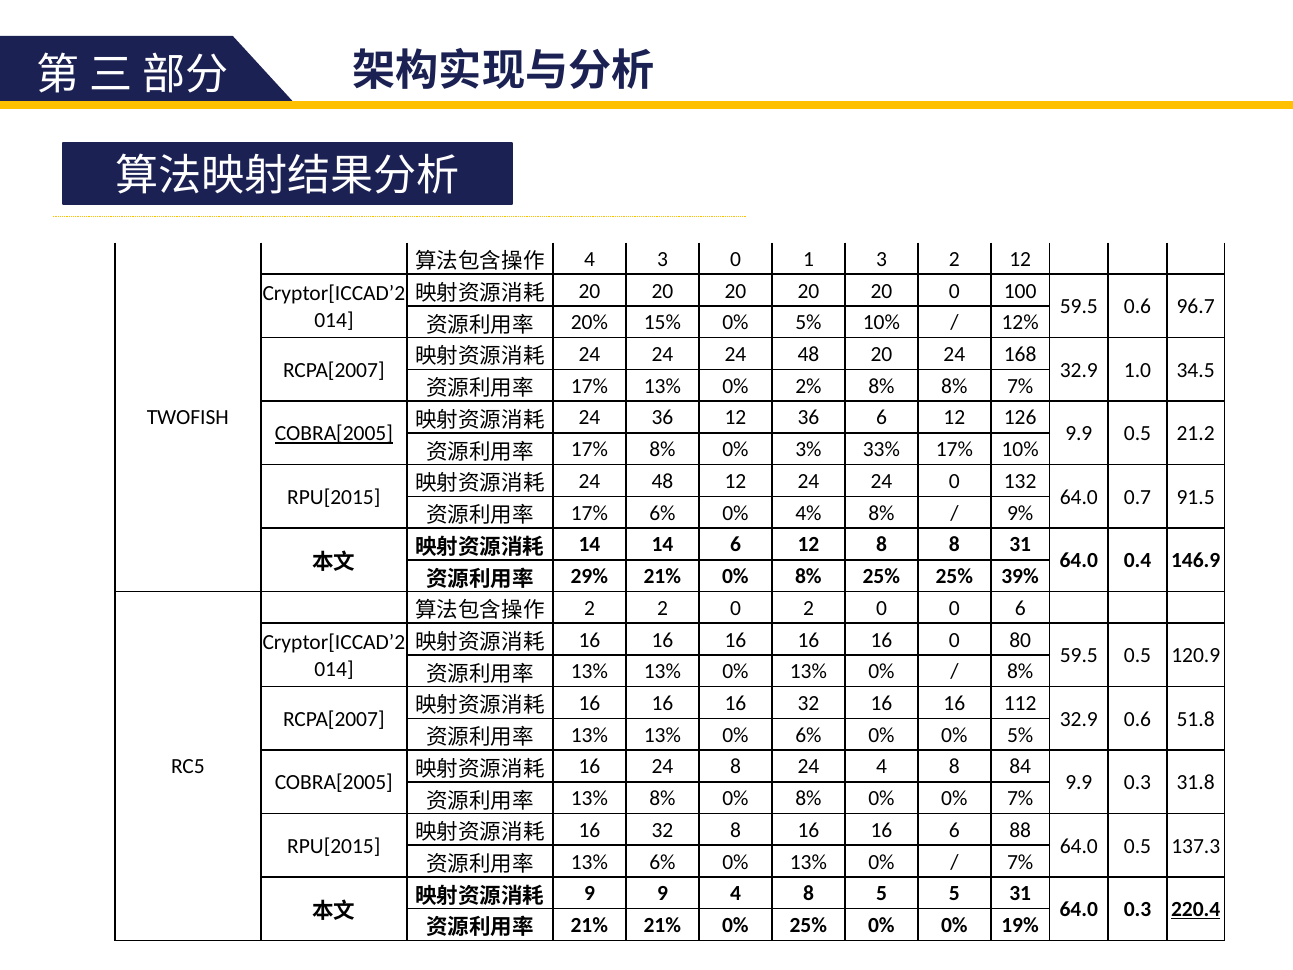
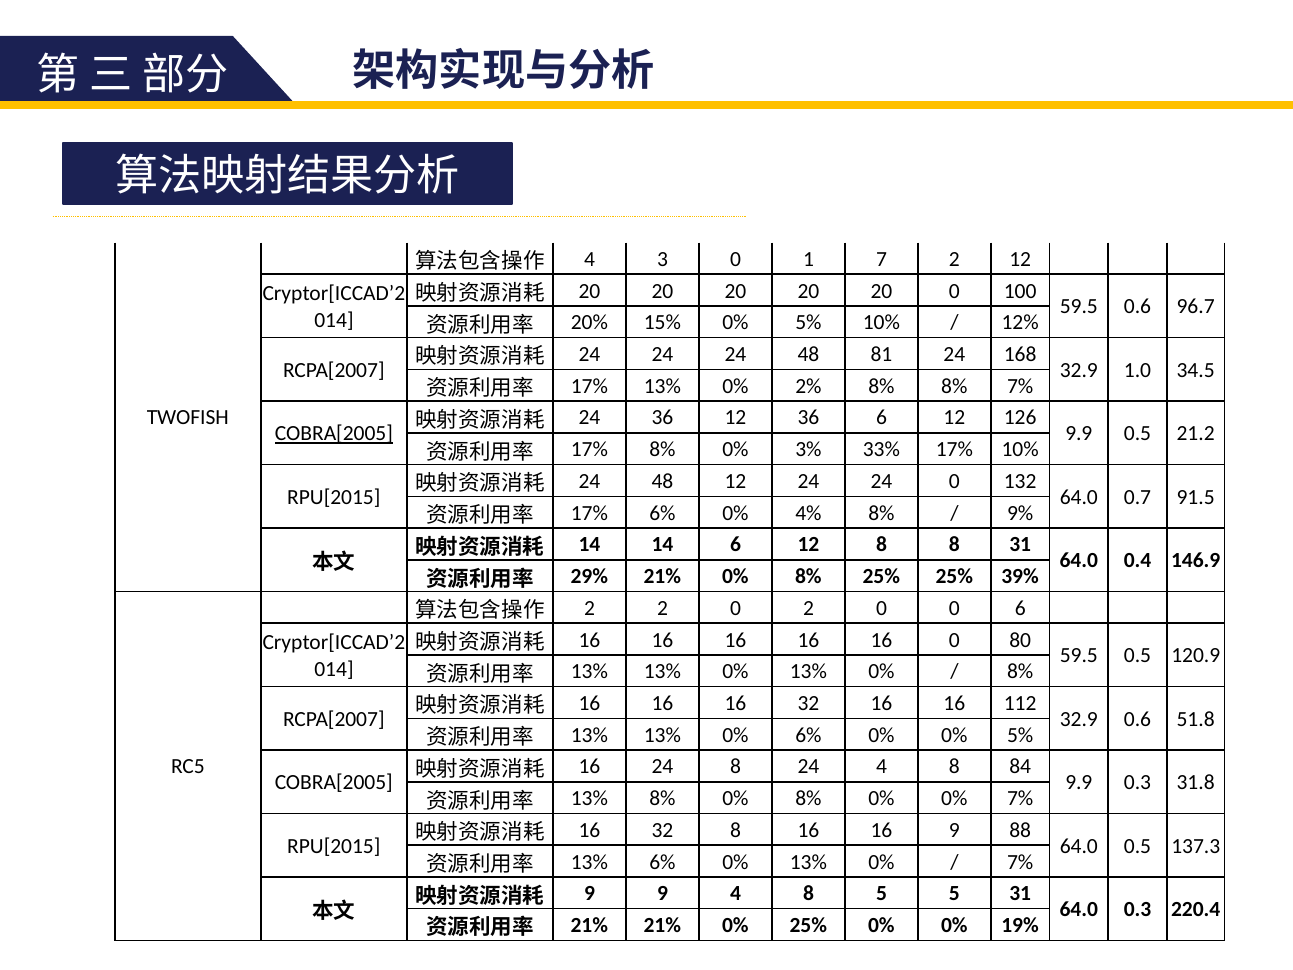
1 3: 3 -> 7 (881, 259)
48 20: 20 -> 81 (881, 354)
16 6: 6 -> 9 (954, 830)
220.4 underline: present -> none (1196, 909)
